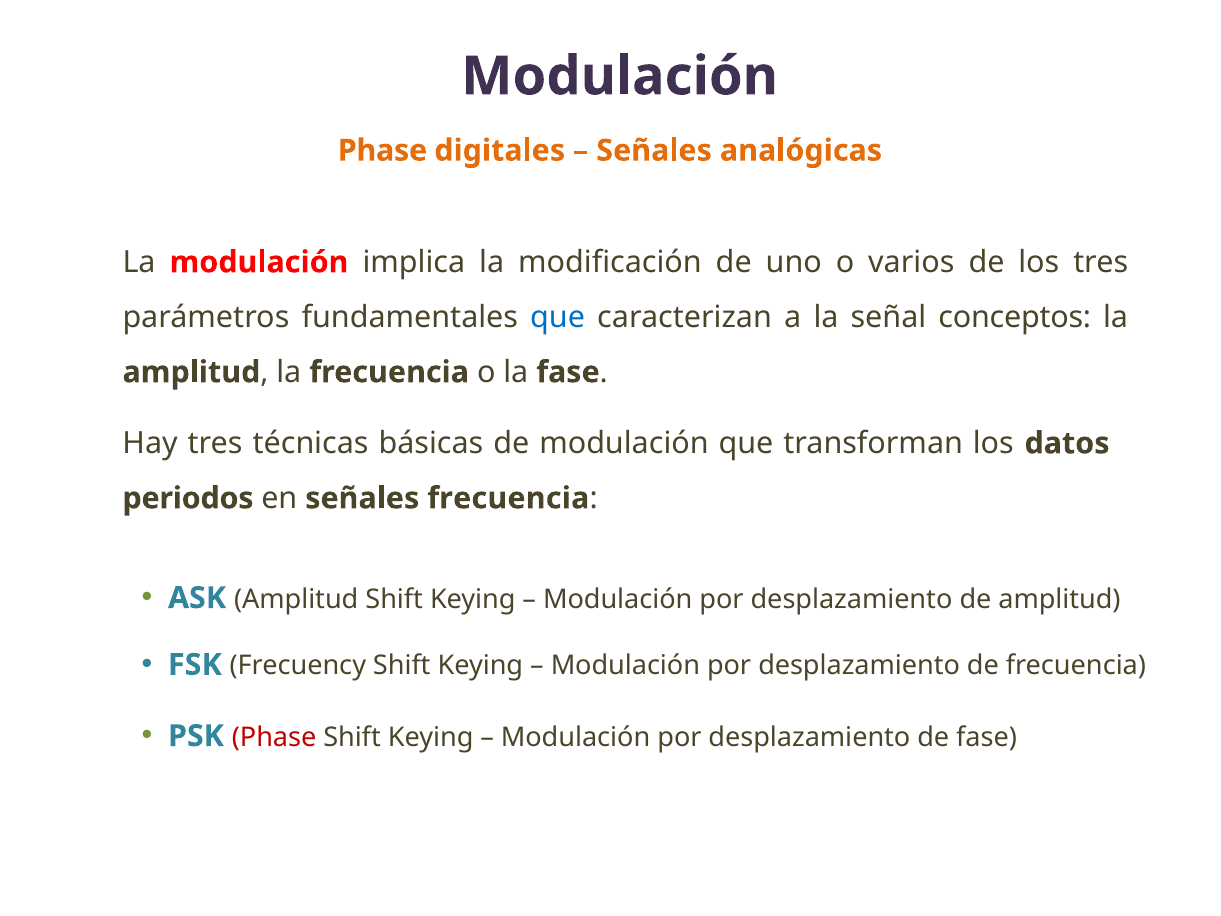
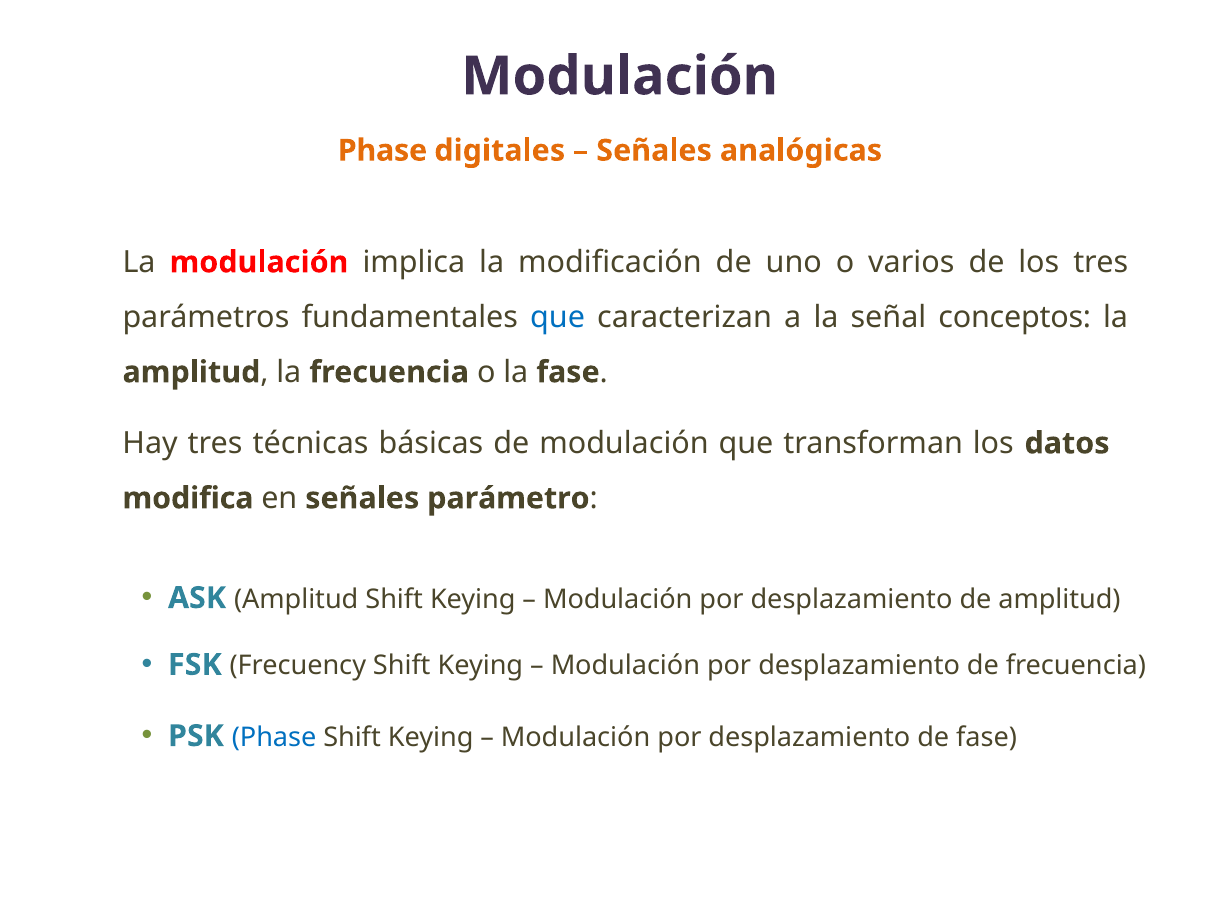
periodos: periodos -> modifica (188, 498)
señales frecuencia: frecuencia -> parámetro (508, 498)
Phase colour: red -> blue (274, 737)
